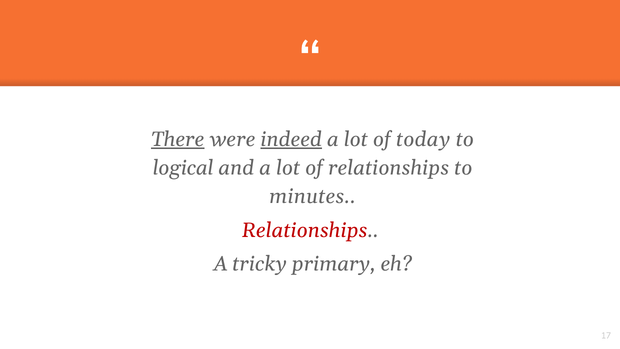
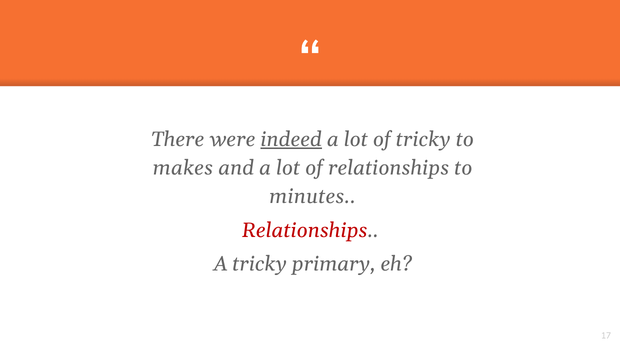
There underline: present -> none (178, 139)
of today: today -> tricky (423, 139)
logical: logical -> makes (183, 168)
